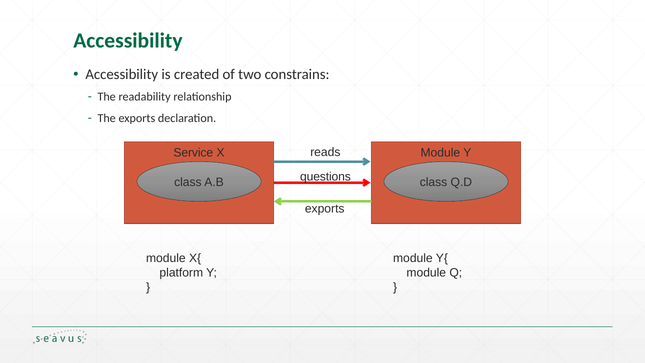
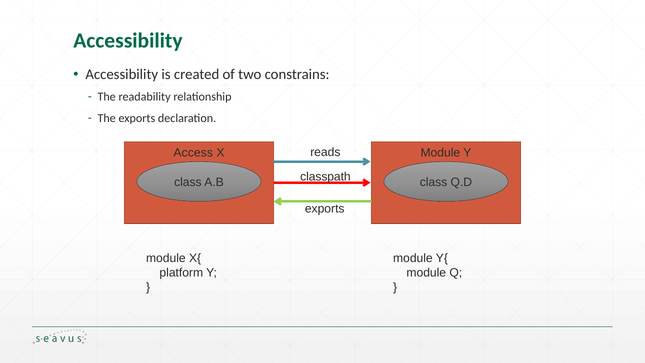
Service: Service -> Access (193, 153)
questions: questions -> classpath (325, 177)
